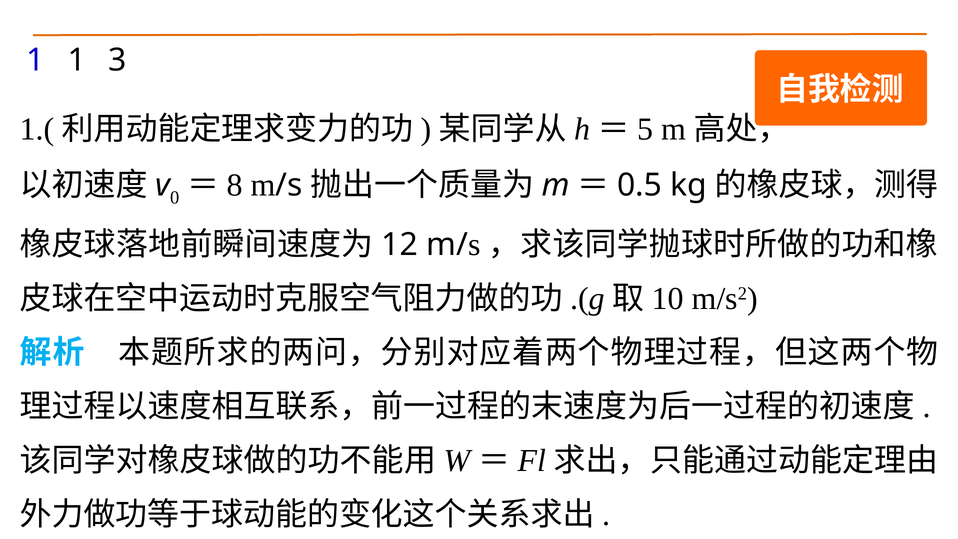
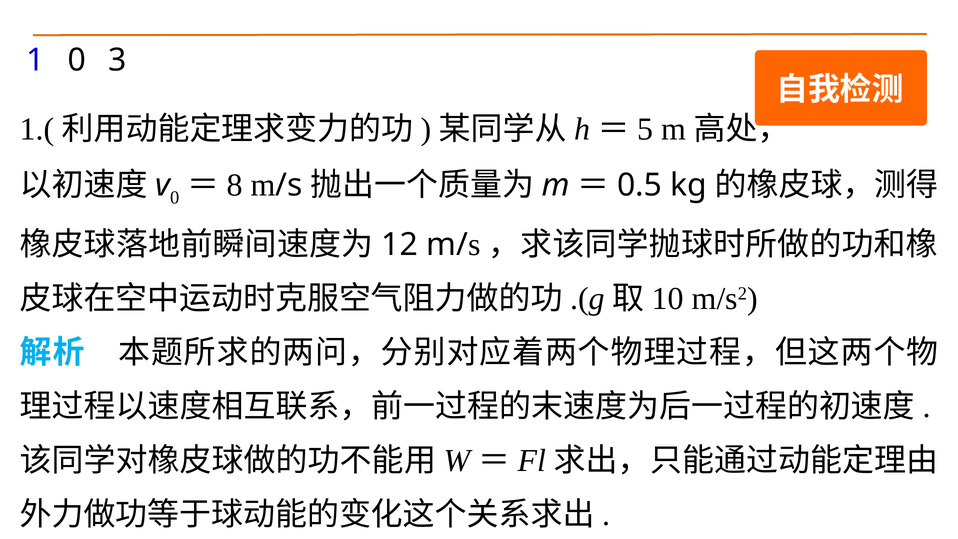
1 1: 1 -> 0 (77, 60)
